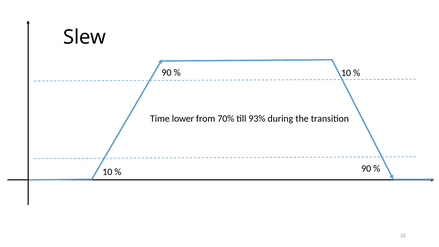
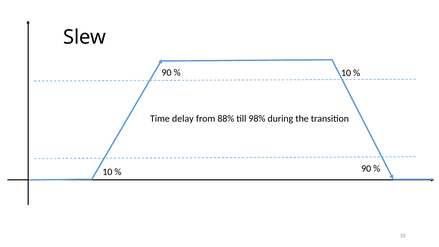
lower: lower -> delay (183, 119)
70%: 70% -> 88% (226, 119)
93%: 93% -> 98% (257, 119)
